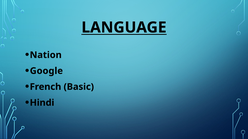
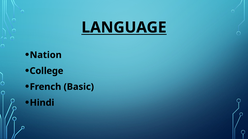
Google: Google -> College (46, 71)
